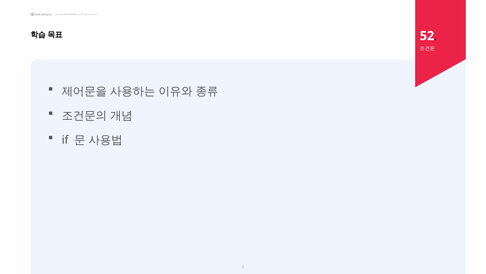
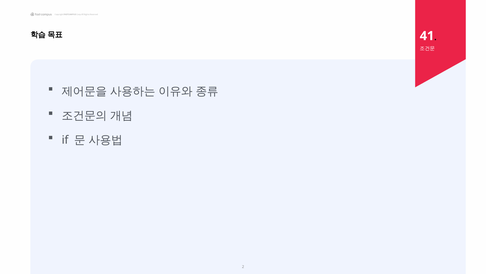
52: 52 -> 41 (427, 36)
